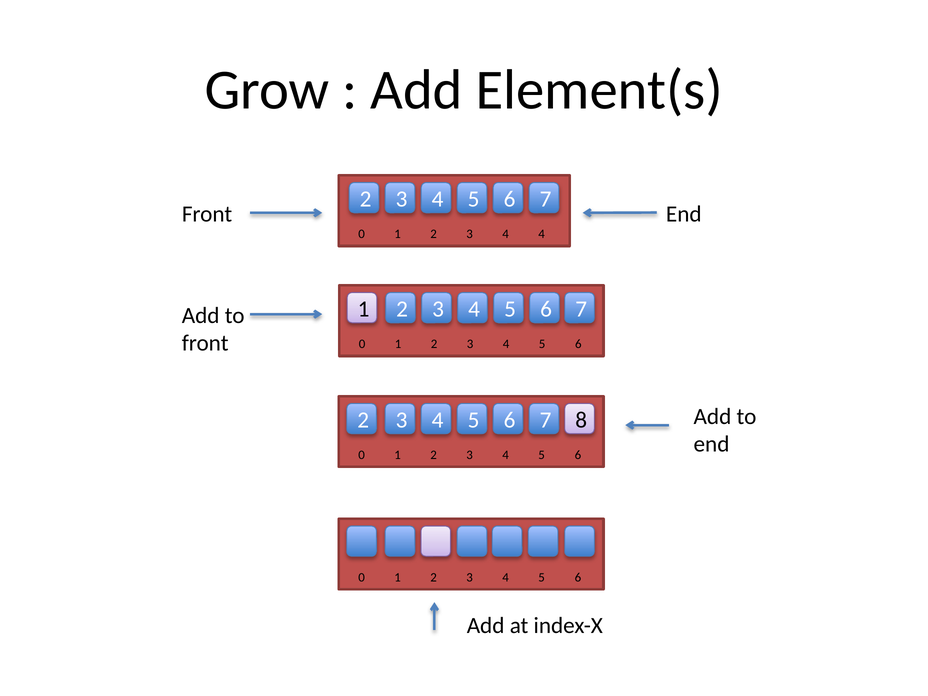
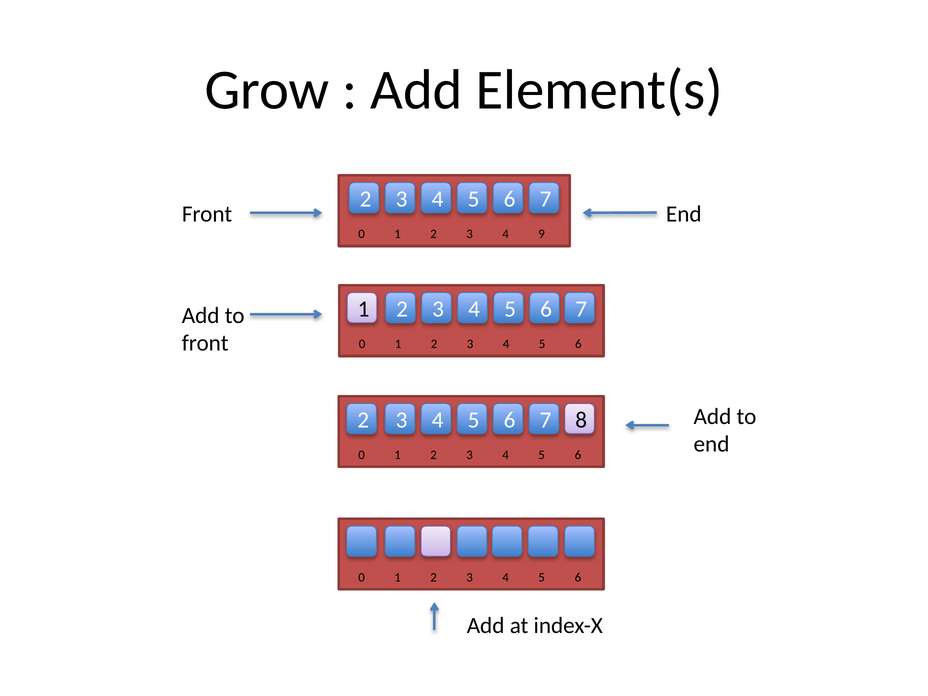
4 4: 4 -> 9 (542, 234)
